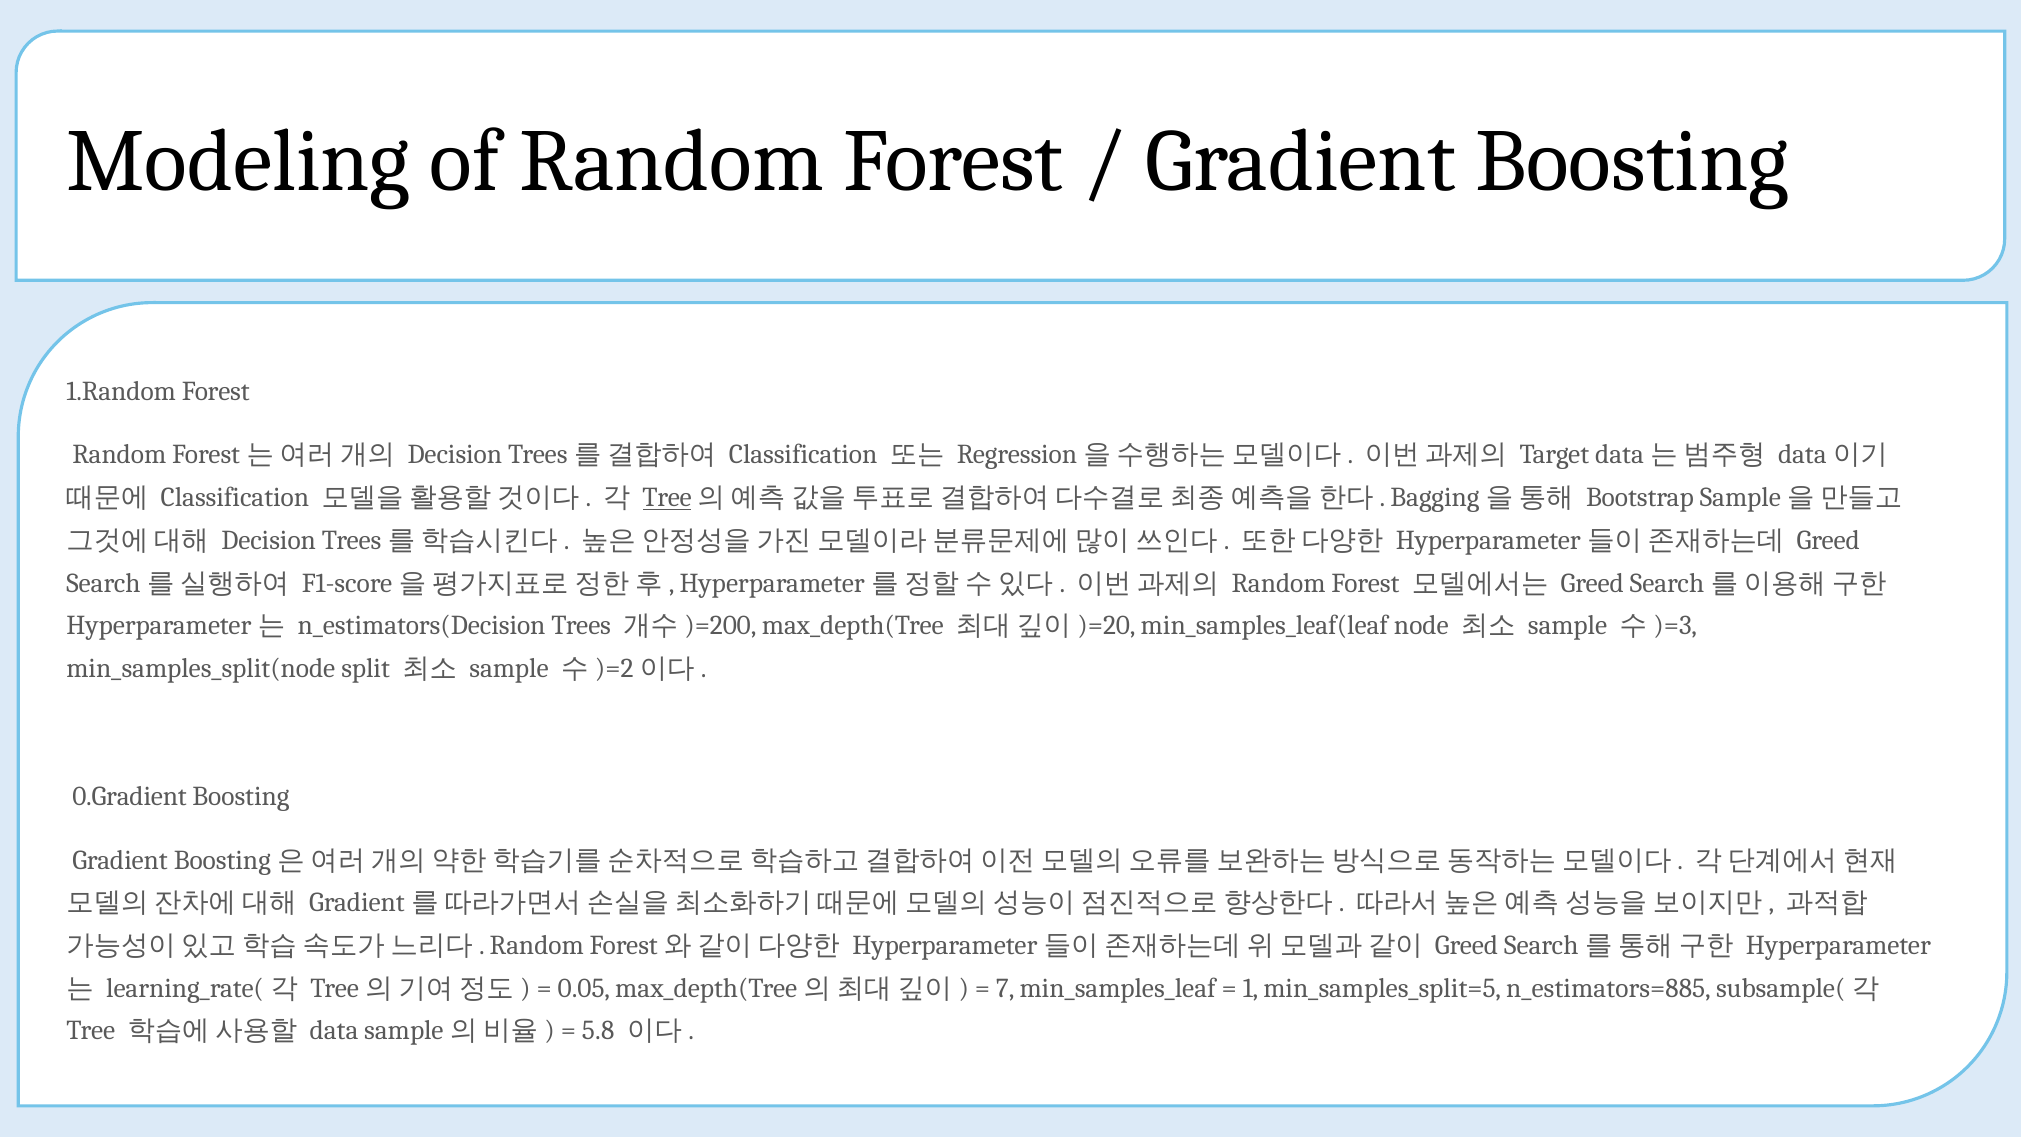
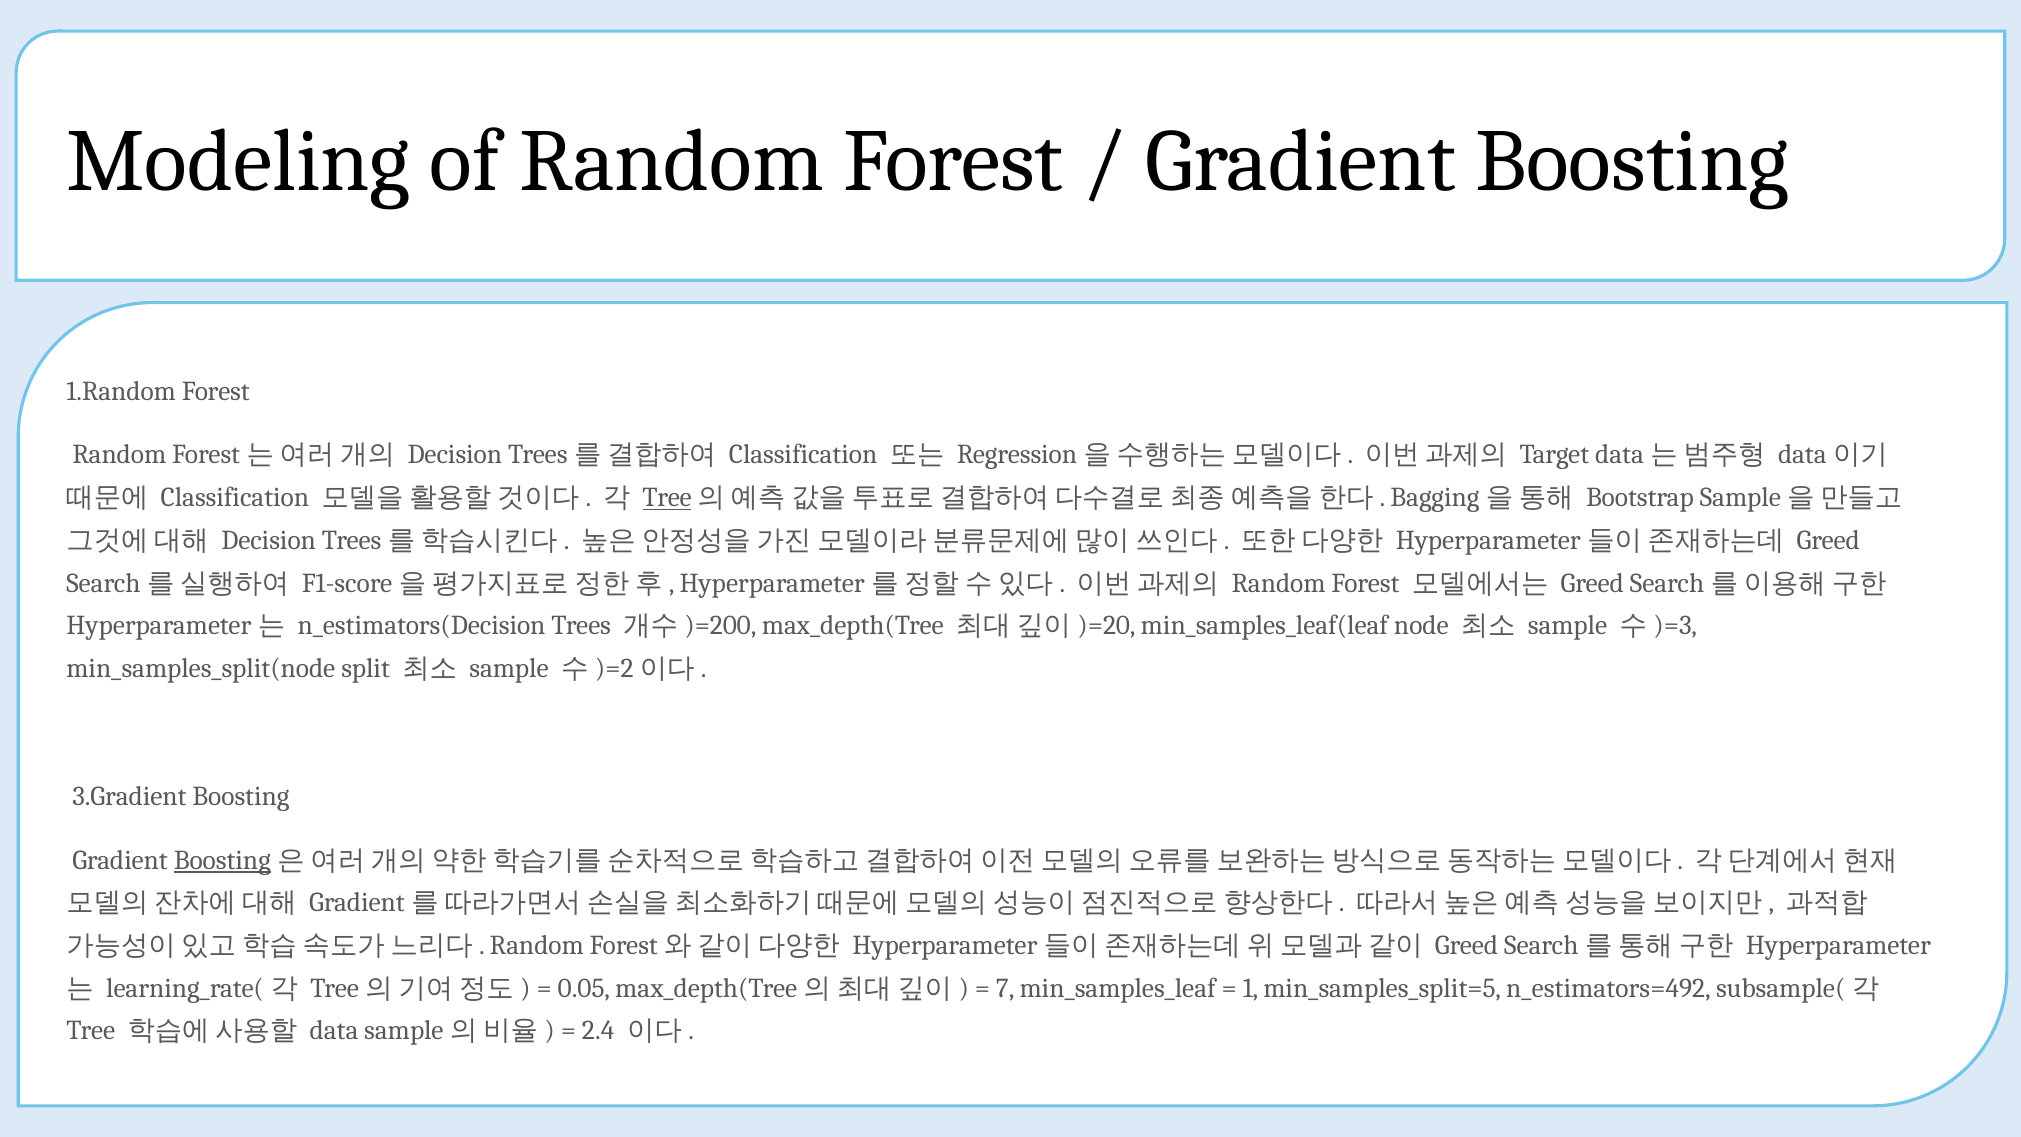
0.Gradient: 0.Gradient -> 3.Gradient (129, 796)
Boosting underline: none -> present (222, 860)
n_estimators=885: n_estimators=885 -> n_estimators=492 (1608, 988)
5.8: 5.8 -> 2.4 (598, 1031)
